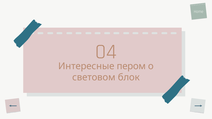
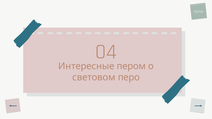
блок: блок -> перо (129, 78)
